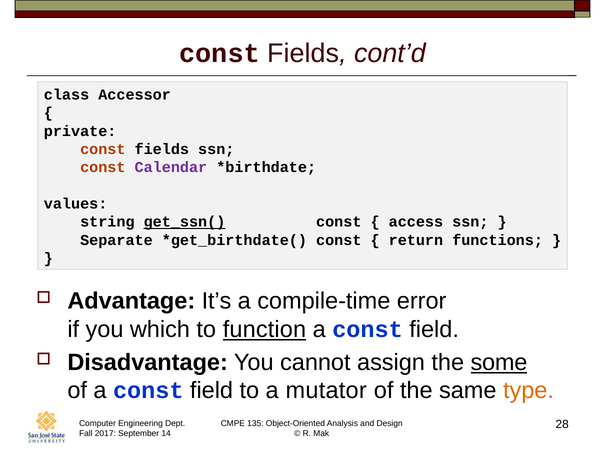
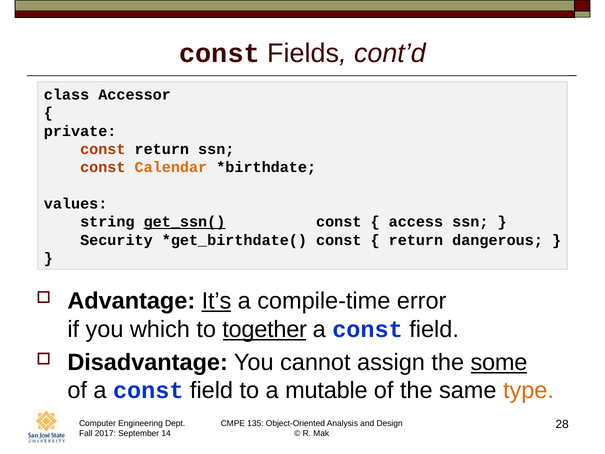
fields: fields -> return (162, 149)
Calendar colour: purple -> orange (171, 167)
Separate: Separate -> Security (116, 240)
functions: functions -> dangerous (498, 240)
It’s underline: none -> present (217, 301)
function: function -> together (265, 329)
mutator: mutator -> mutable (326, 390)
